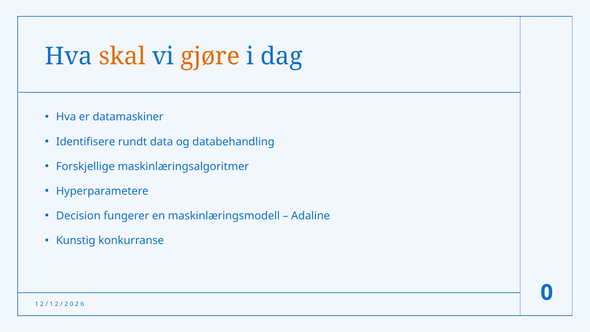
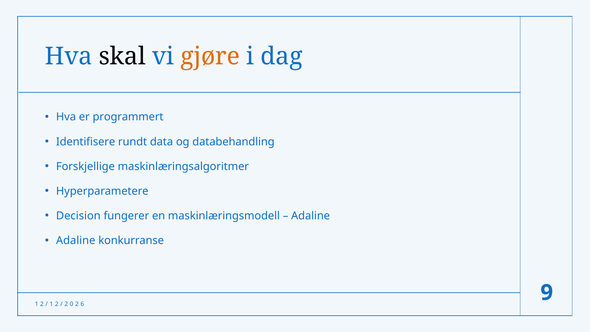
skal colour: orange -> black (122, 56)
datamaskiner: datamaskiner -> programmert (128, 117)
Kunstig: Kunstig -> Adaline (76, 241)
0: 0 -> 9 (547, 293)
